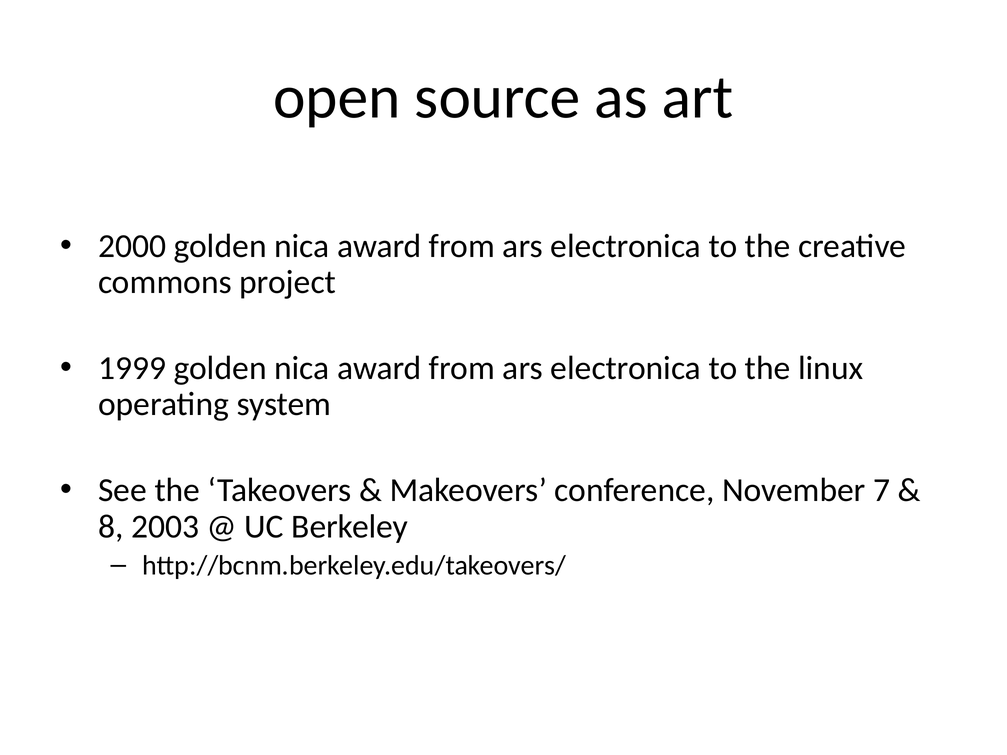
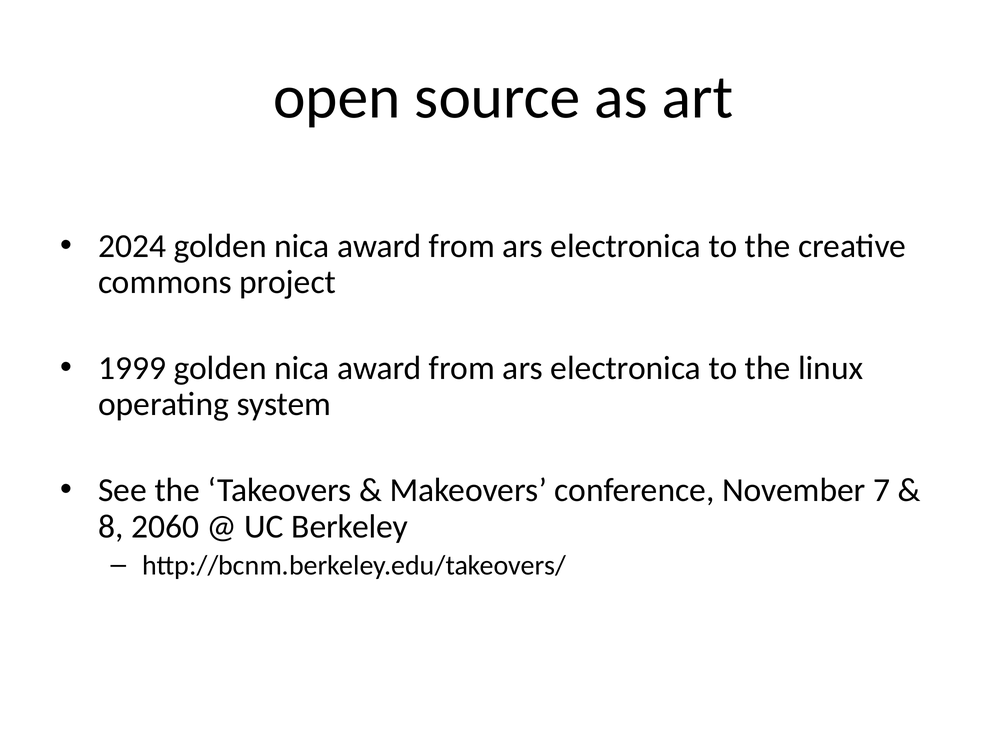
2000: 2000 -> 2024 (132, 246)
2003: 2003 -> 2060 (165, 527)
